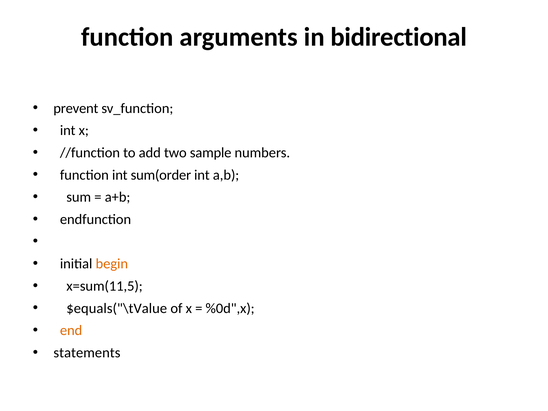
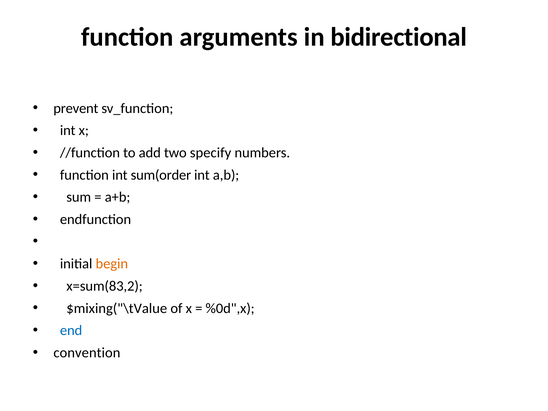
sample: sample -> specify (211, 153)
x=sum(11,5: x=sum(11,5 -> x=sum(83,2 (105, 286)
$equals("\tValue: $equals("\tValue -> $mixing("\tValue (117, 308)
end colour: orange -> blue (71, 331)
statements: statements -> convention (87, 353)
